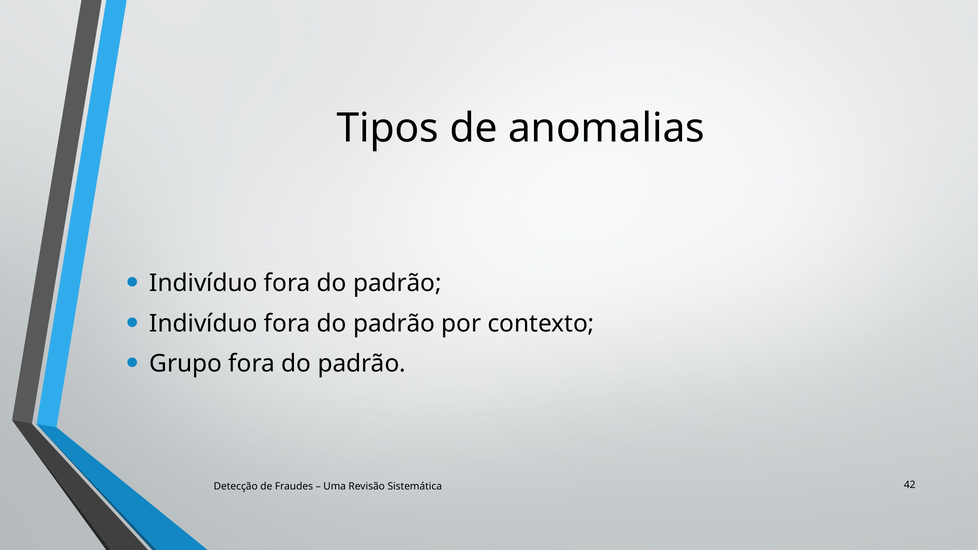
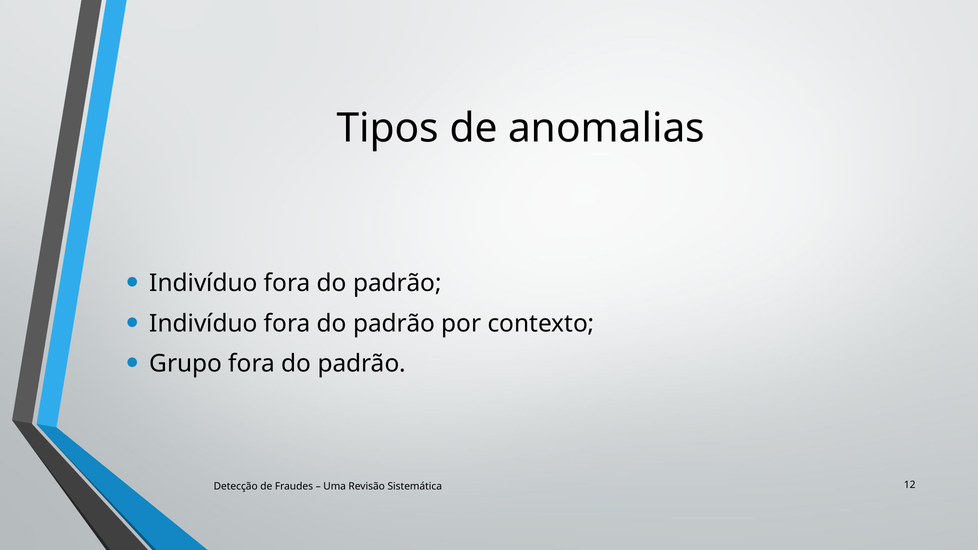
42: 42 -> 12 (910, 485)
